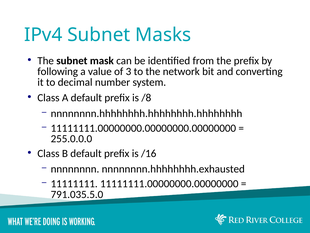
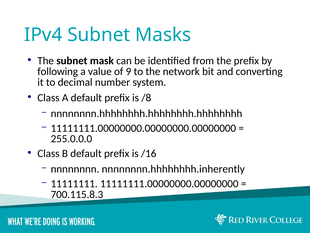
3: 3 -> 9 (129, 71)
nnnnnnnn.hhhhhhhh.exhausted: nnnnnnnn.hhhhhhhh.exhausted -> nnnnnnnn.hhhhhhhh.inherently (173, 169)
791.035.5.0: 791.035.5.0 -> 700.115.8.3 (77, 194)
